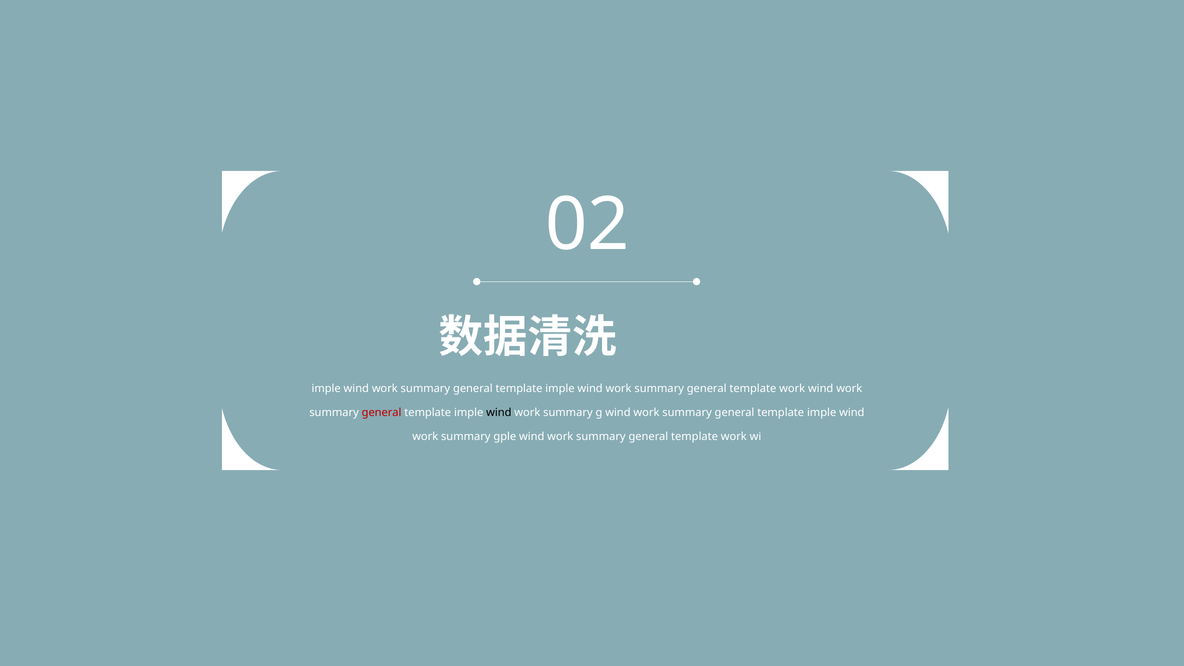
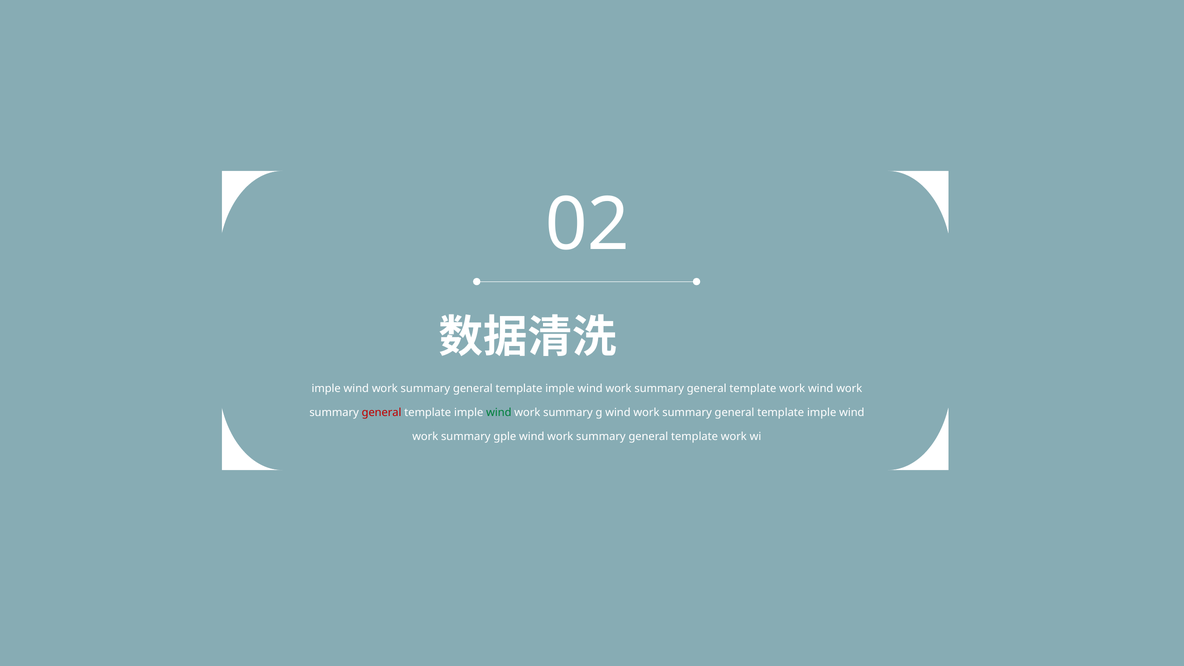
wind colour: black -> green (499, 413)
